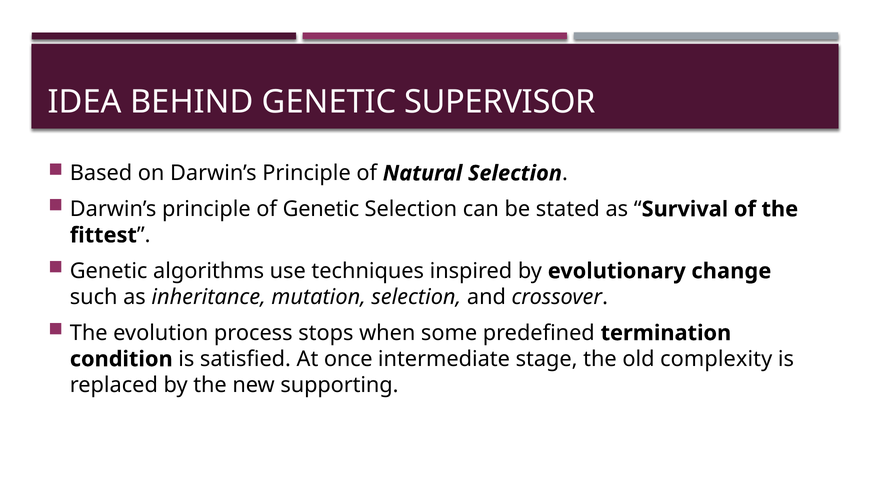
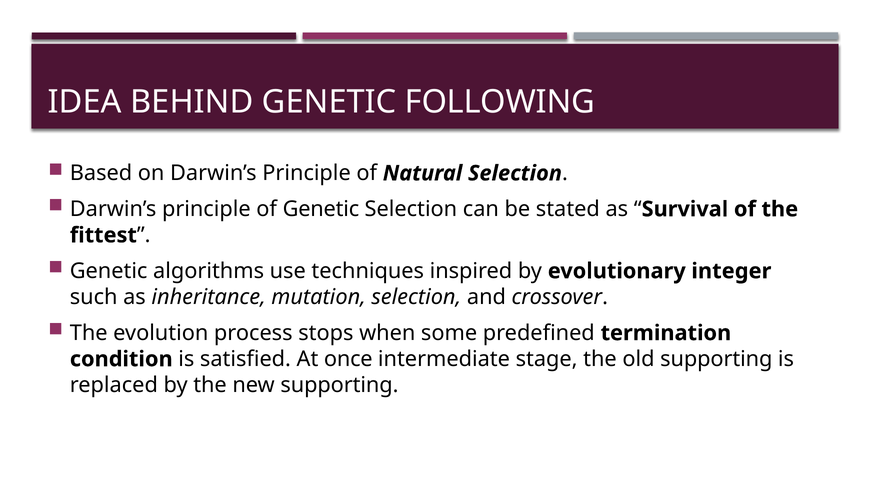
SUPERVISOR: SUPERVISOR -> FOLLOWING (500, 102)
change: change -> integer (731, 271)
old complexity: complexity -> supporting (716, 359)
